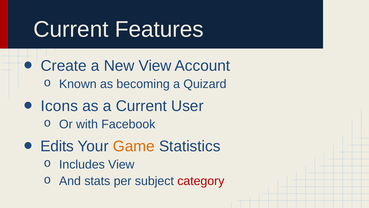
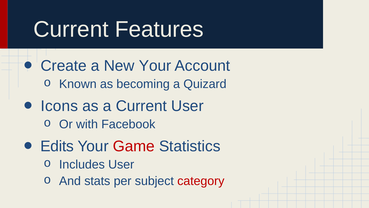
New View: View -> Your (155, 66)
Game colour: orange -> red (134, 146)
Includes View: View -> User (121, 164)
